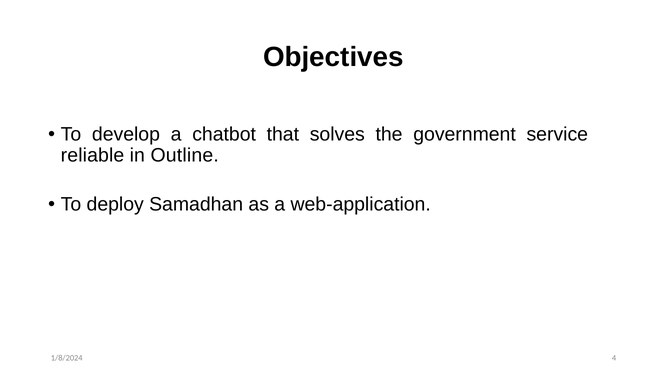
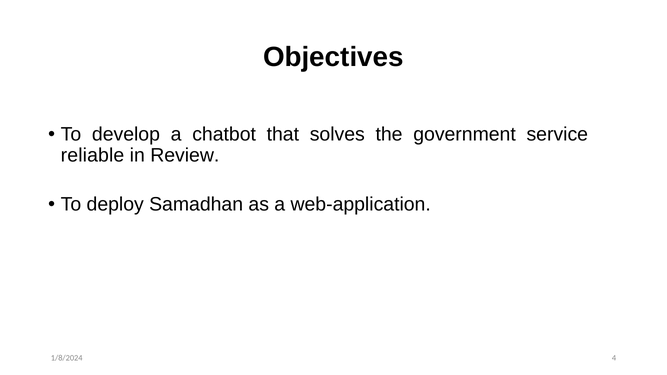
Outline: Outline -> Review (185, 156)
